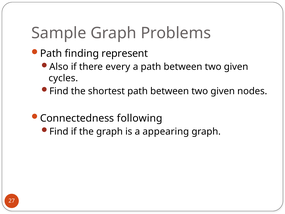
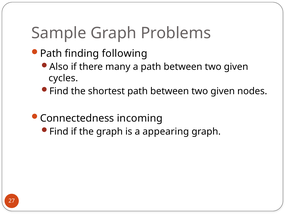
represent: represent -> following (125, 53)
every: every -> many (118, 67)
following: following -> incoming (140, 118)
